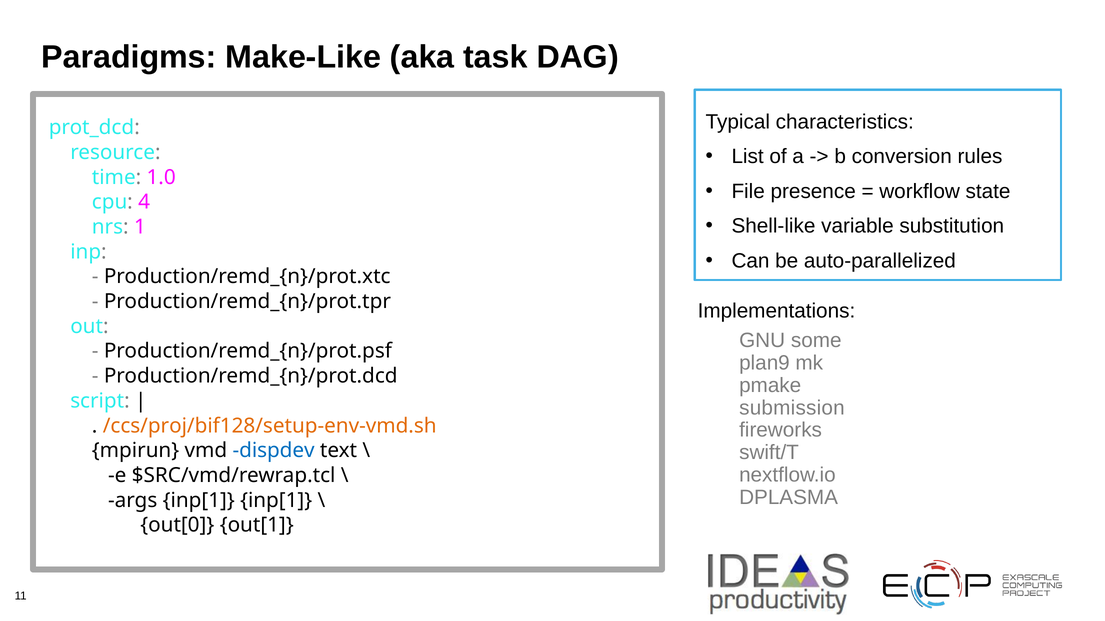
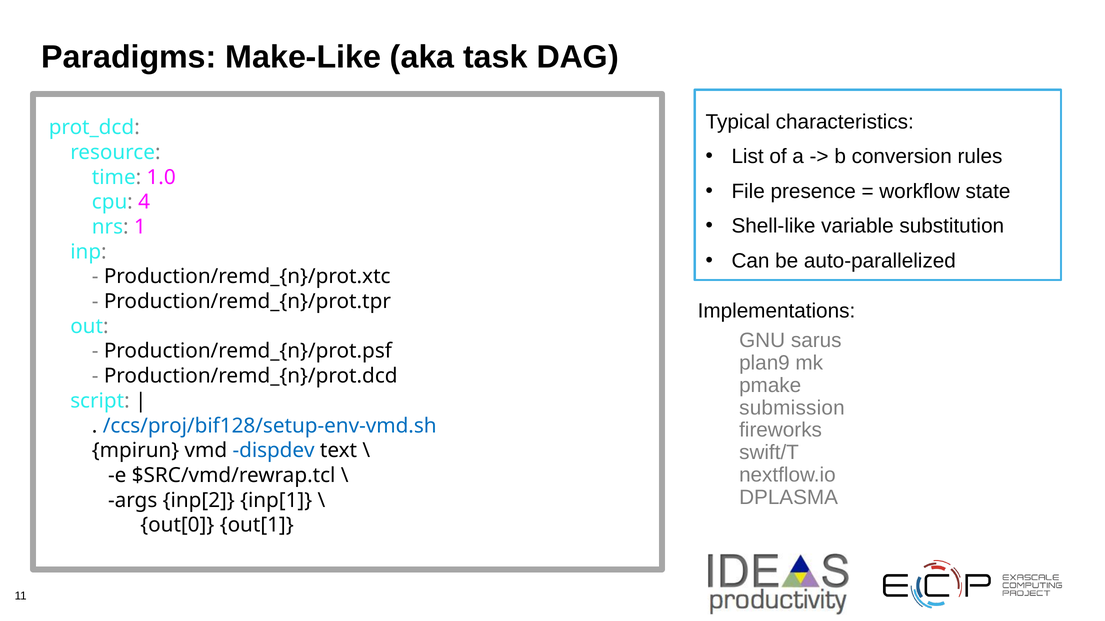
some: some -> sarus (816, 341)
/ccs/proj/bif128/setup-env-vmd.sh colour: orange -> blue (270, 426)
args inp[1: inp[1 -> inp[2 (199, 501)
